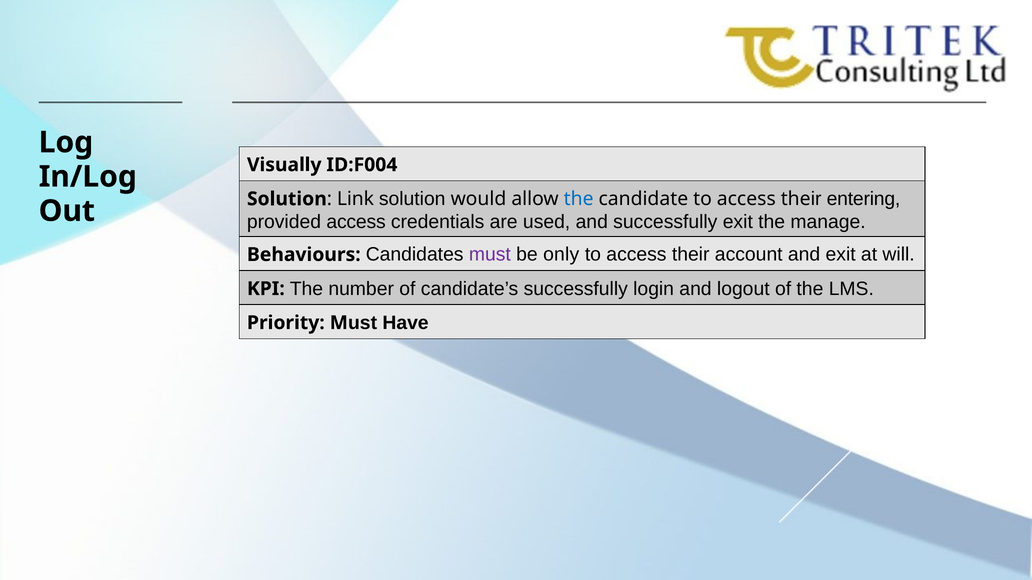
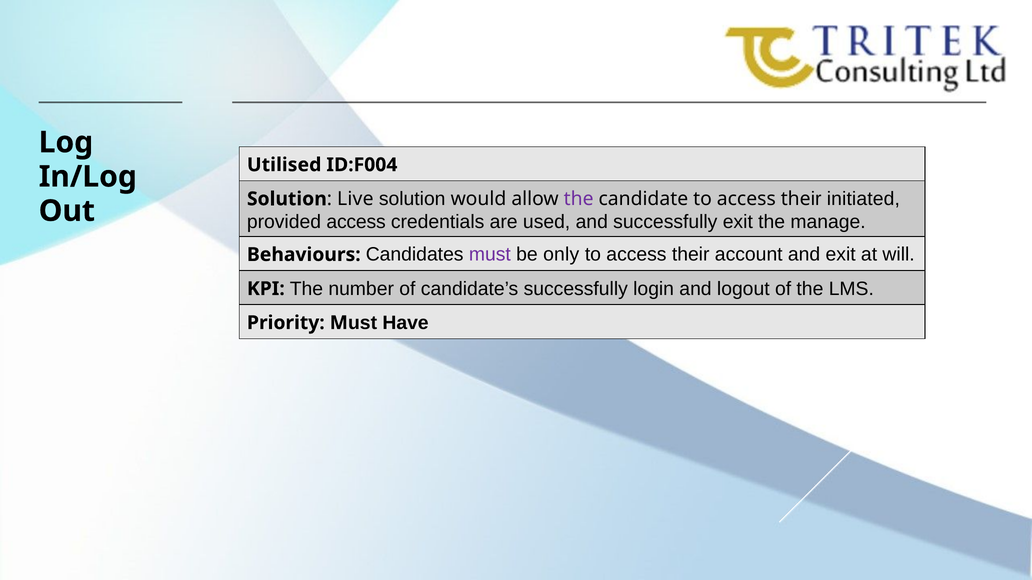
Visually: Visually -> Utilised (284, 165)
Link: Link -> Live (355, 199)
the colour: blue -> purple (579, 199)
entering: entering -> initiated (863, 199)
